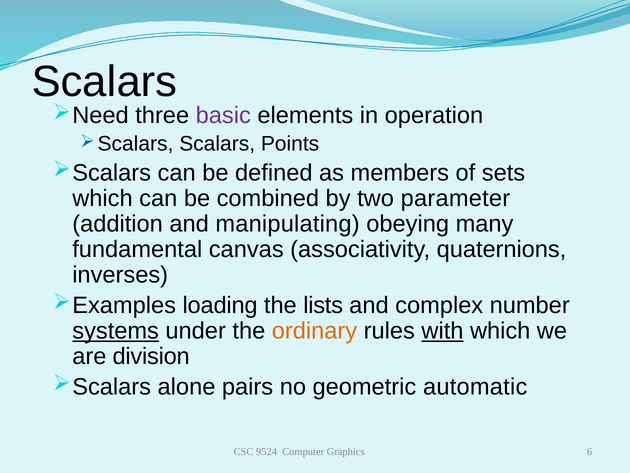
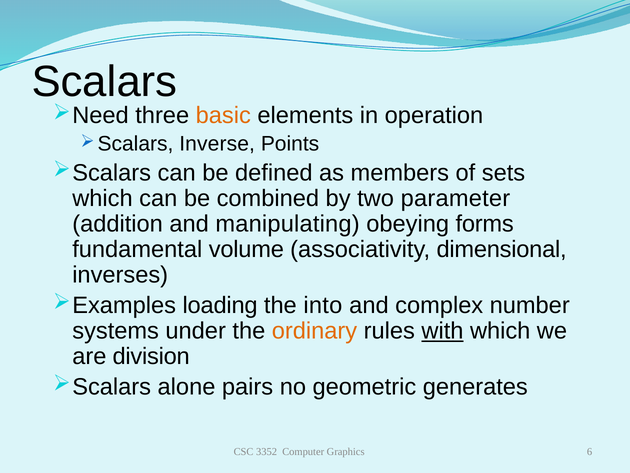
basic colour: purple -> orange (223, 115)
Scalars: Scalars -> Inverse (217, 144)
many: many -> forms (485, 224)
canvas: canvas -> volume (246, 249)
quaternions: quaternions -> dimensional (502, 249)
lists: lists -> into (323, 305)
systems underline: present -> none (116, 331)
automatic: automatic -> generates (475, 386)
9524: 9524 -> 3352 (267, 451)
